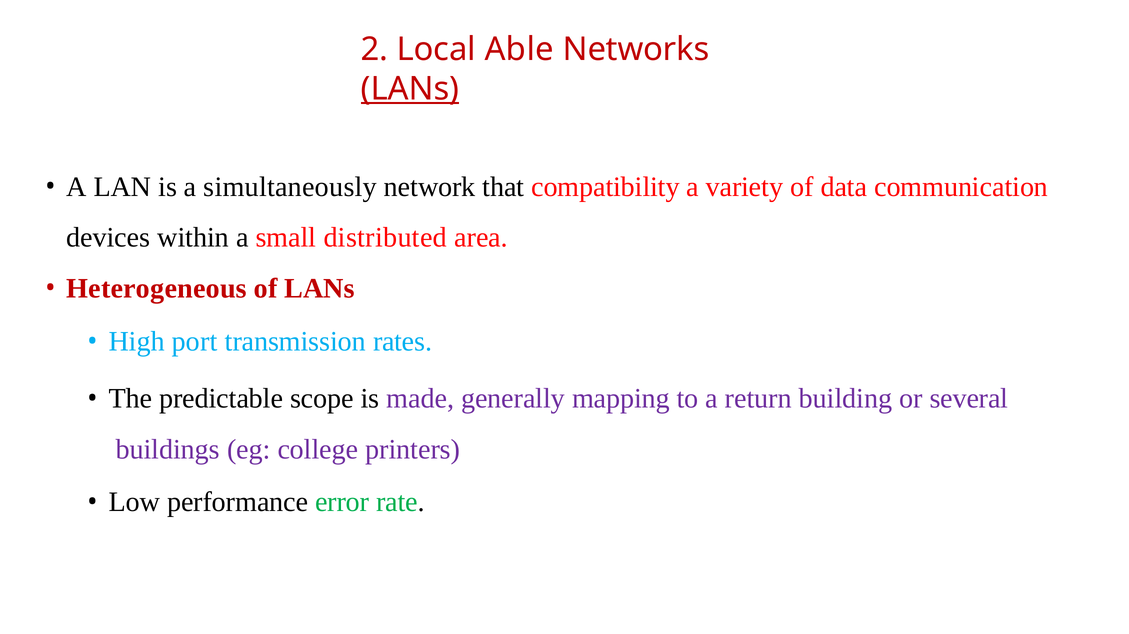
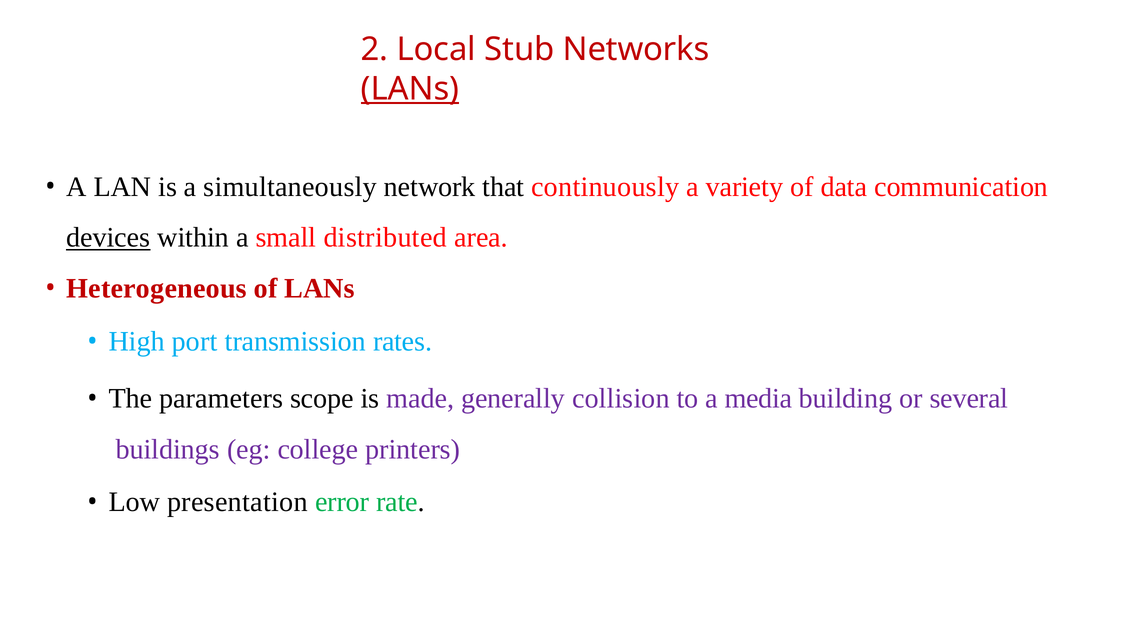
Able: Able -> Stub (519, 49)
compatibility: compatibility -> continuously (605, 187)
devices underline: none -> present (108, 238)
predictable: predictable -> parameters (221, 399)
mapping: mapping -> collision (621, 399)
return: return -> media (758, 399)
performance: performance -> presentation (237, 502)
